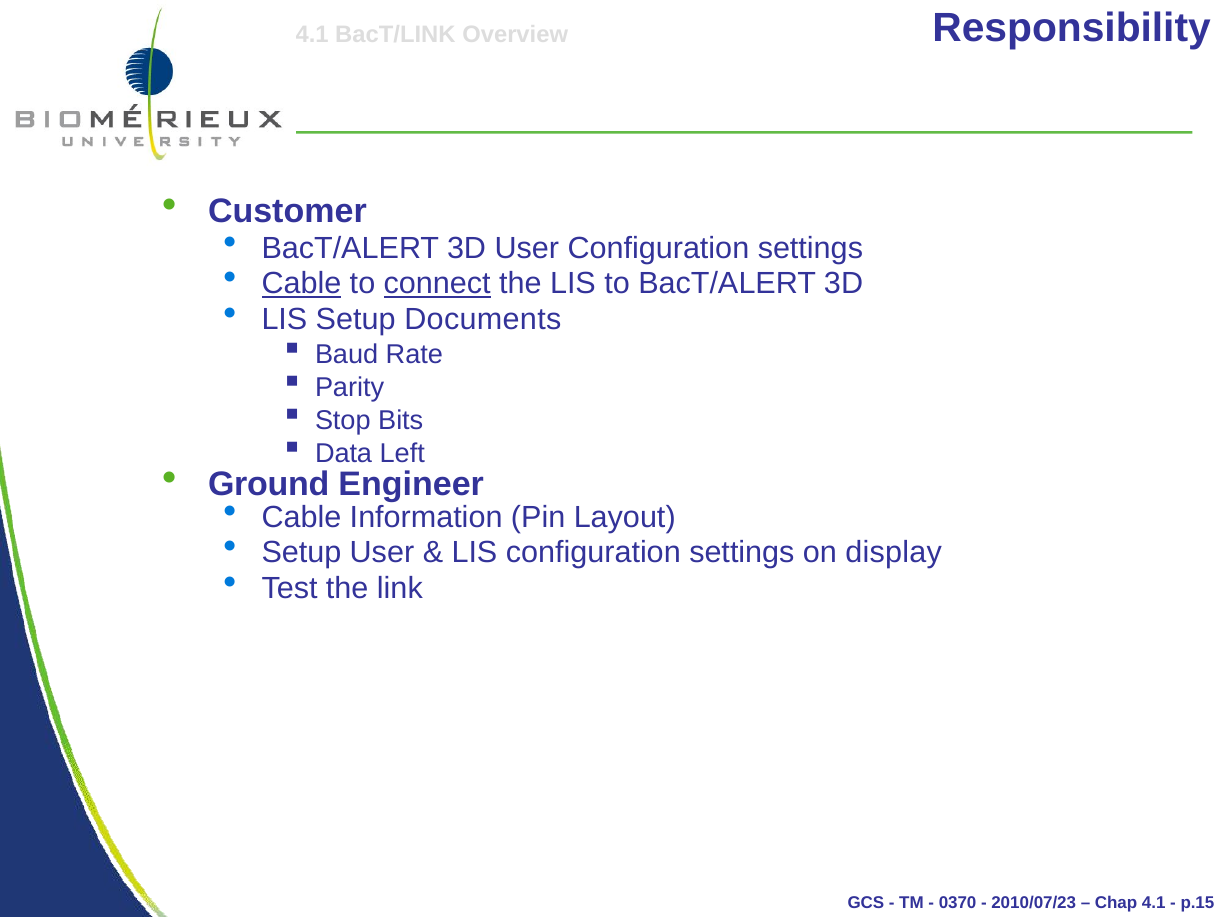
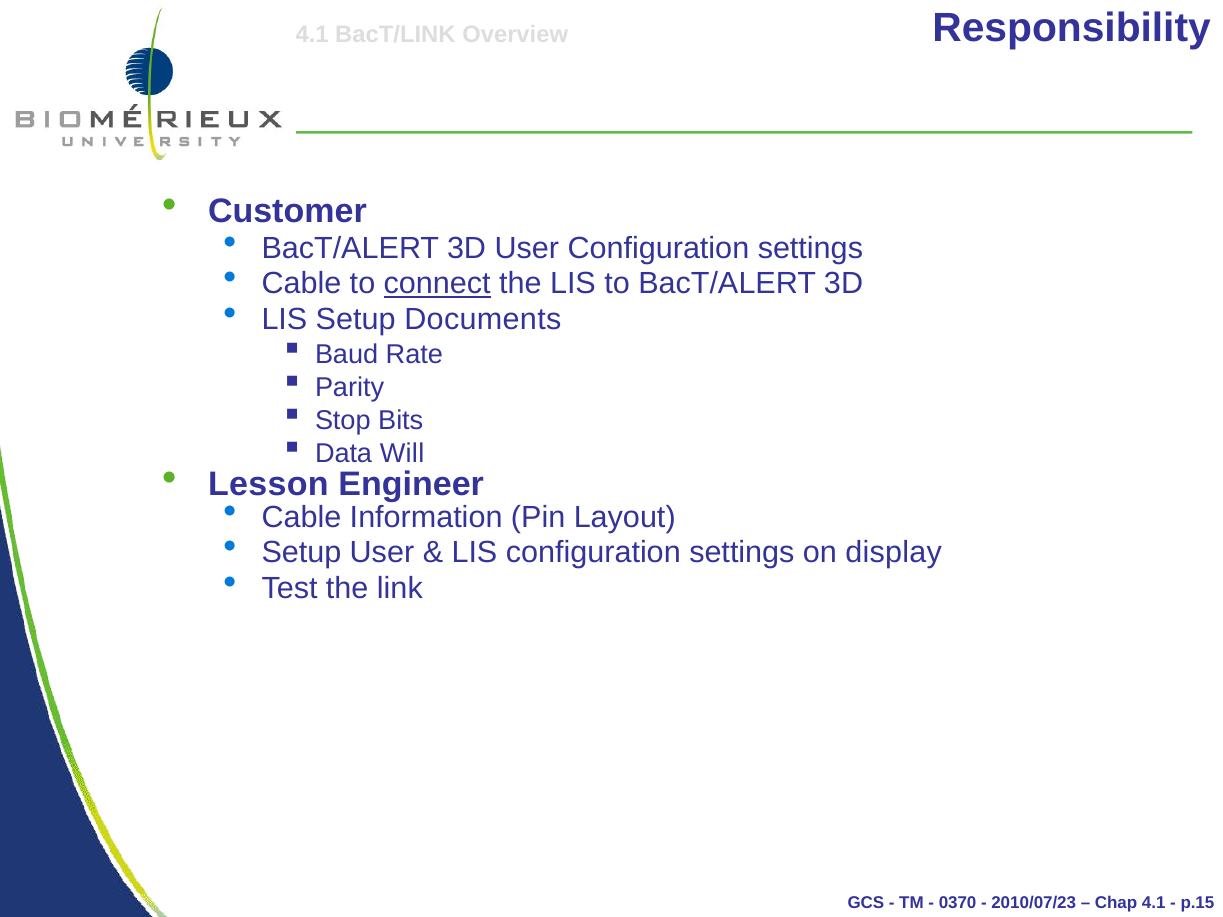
Cable underline: present -> none (301, 284)
Left: Left -> Will (402, 454)
Ground: Ground -> Lesson (268, 485)
